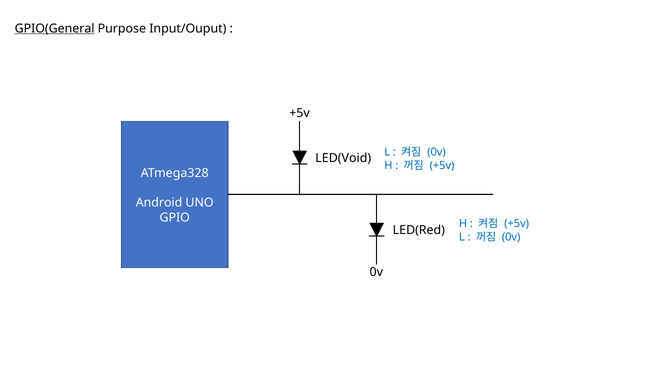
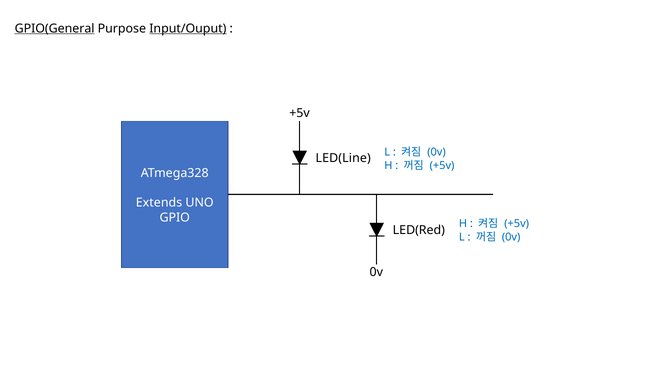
Input/Ouput underline: none -> present (188, 28)
LED(Void: LED(Void -> LED(Line (343, 159)
Android: Android -> Extends (159, 203)
